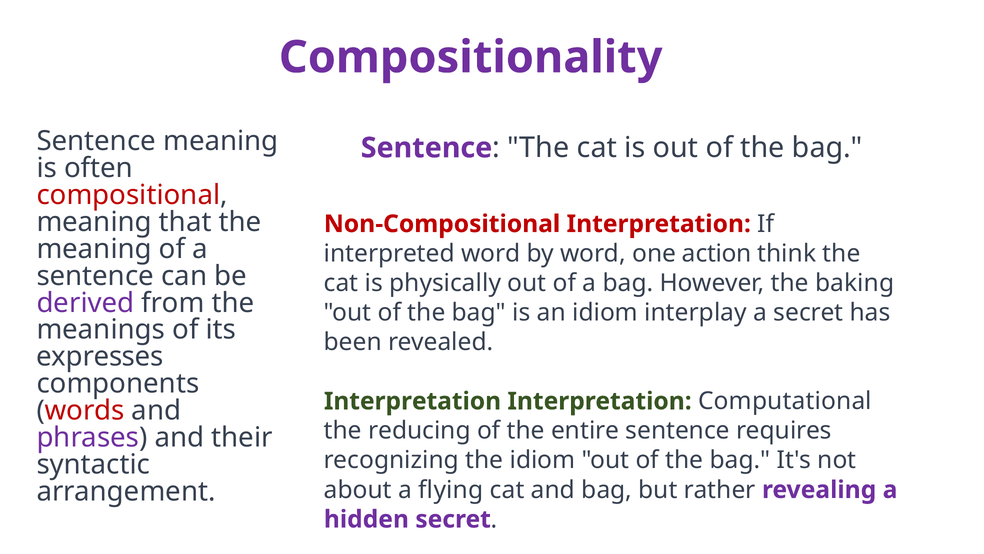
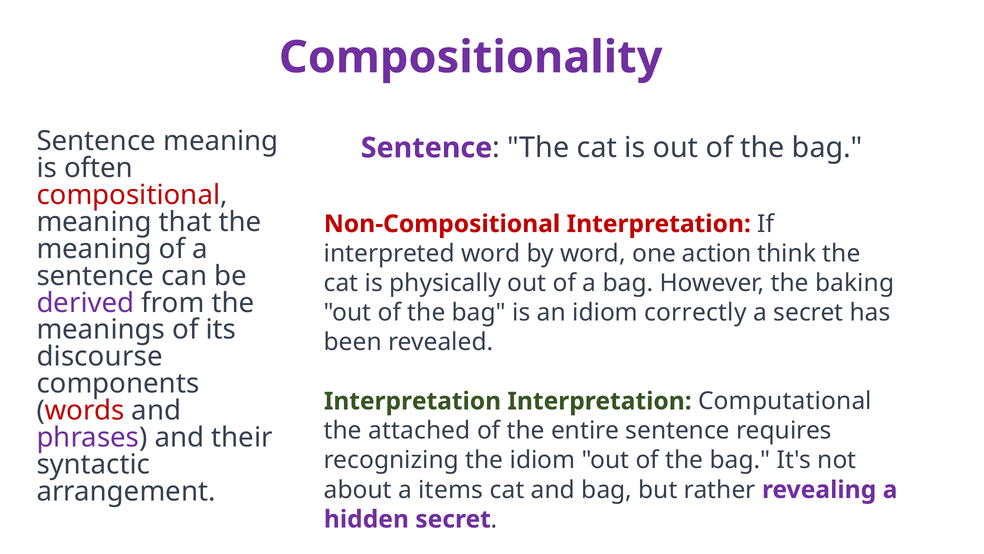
interplay: interplay -> correctly (695, 312)
expresses: expresses -> discourse (100, 356)
reducing: reducing -> attached (419, 430)
flying: flying -> items (451, 489)
